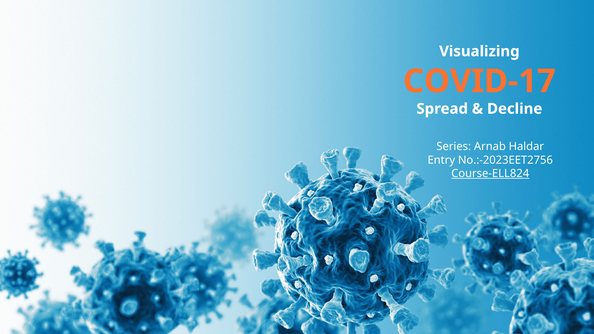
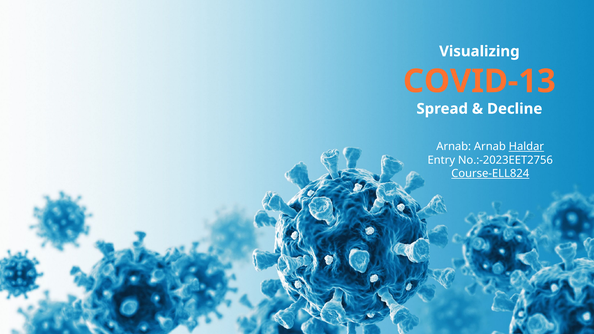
COVID-17: COVID-17 -> COVID-13 (479, 81)
Series: Series -> Arnab (454, 147)
Haldar underline: none -> present (526, 147)
